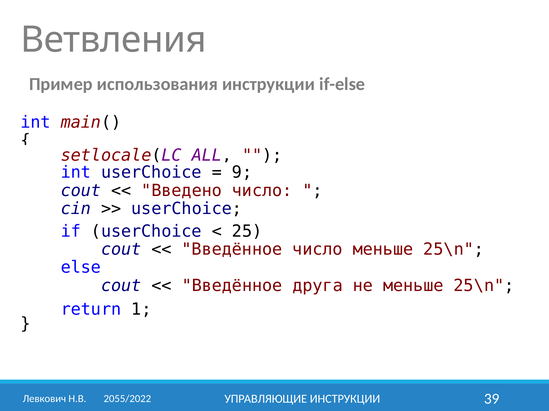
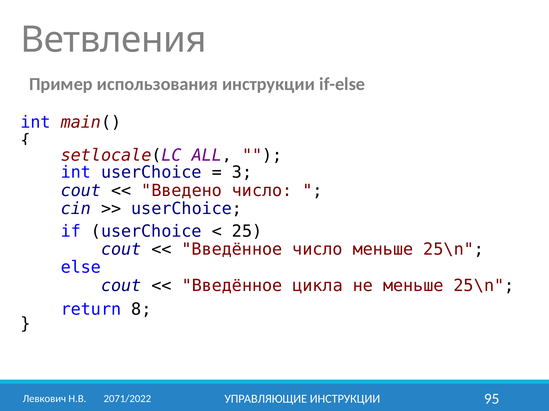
9: 9 -> 3 (242, 173)
друга: друга -> цикла (318, 286)
1: 1 -> 8 (141, 310)
39: 39 -> 95 (492, 400)
2055/2022: 2055/2022 -> 2071/2022 (127, 400)
